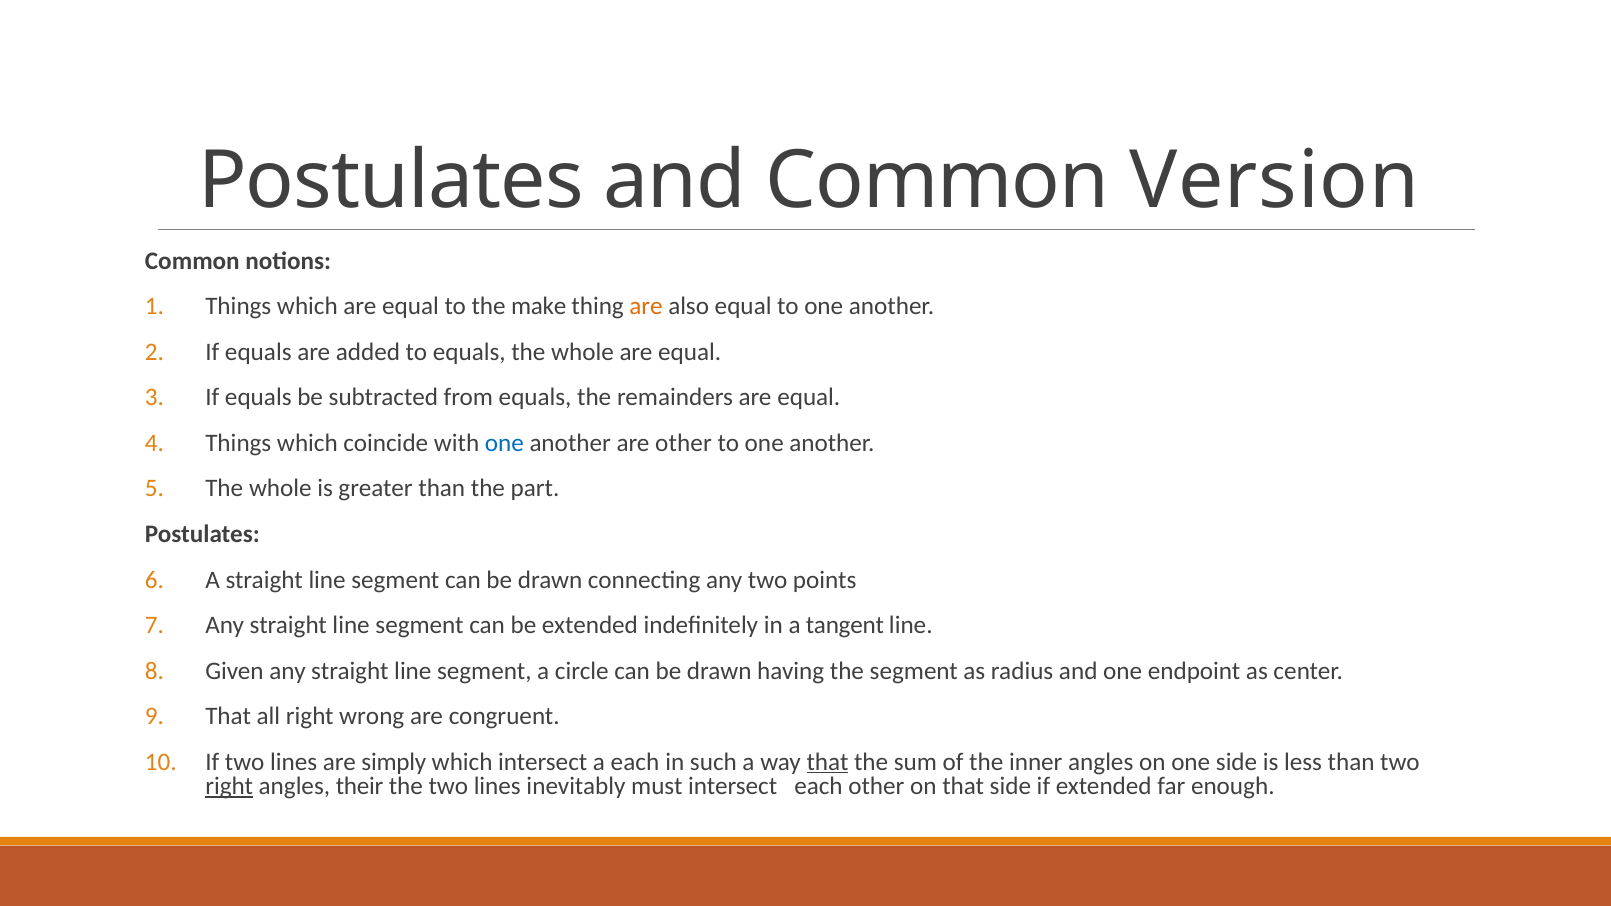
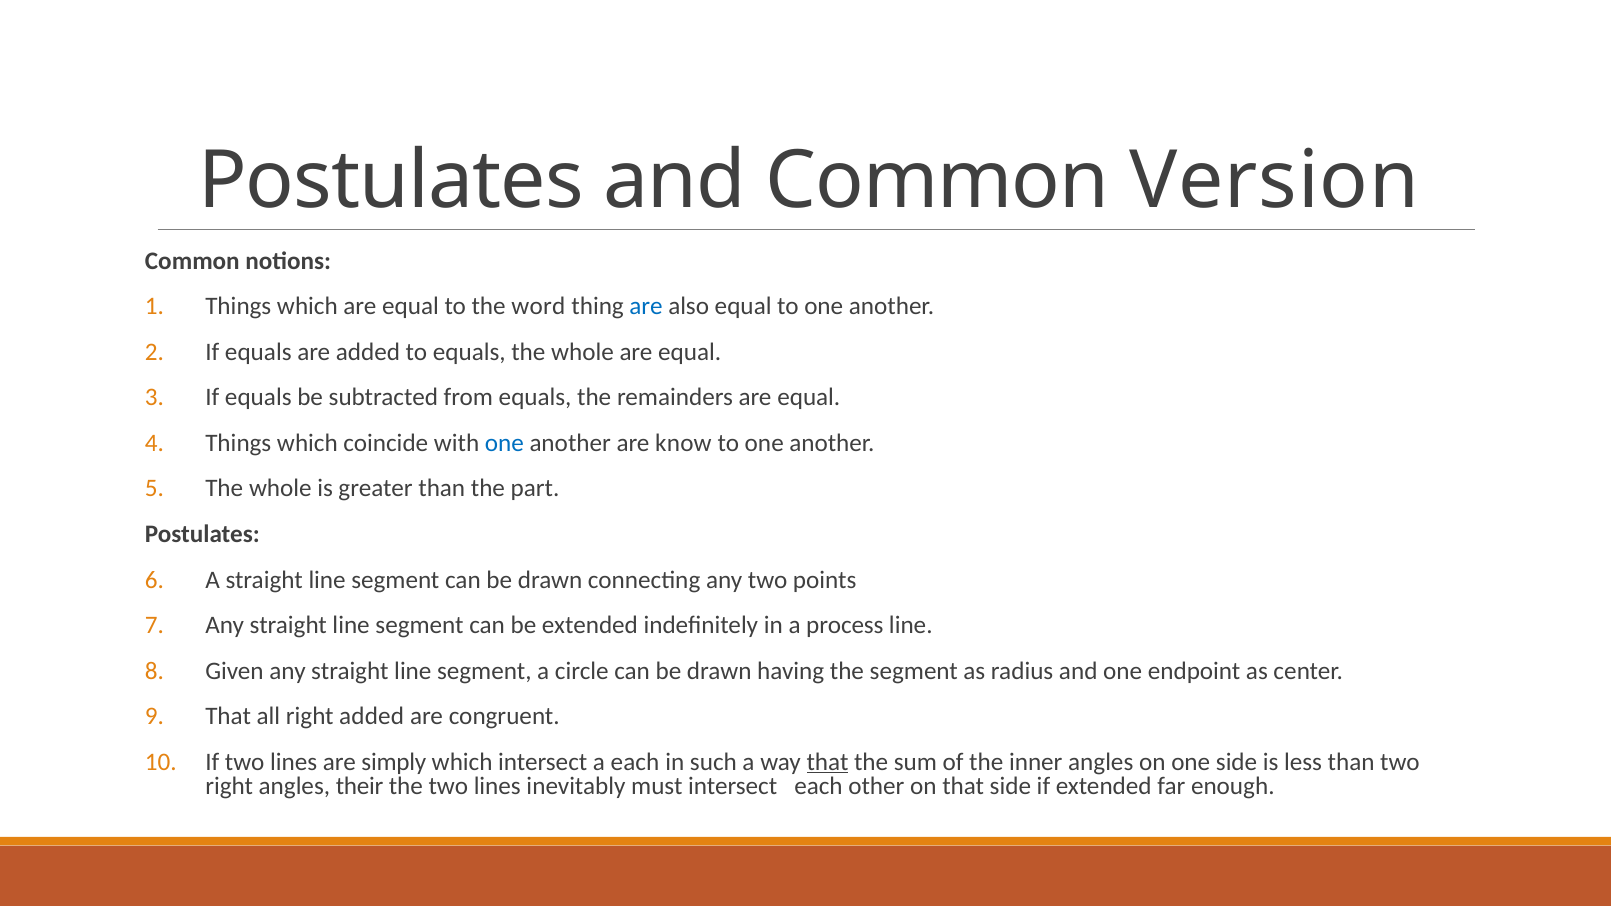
make: make -> word (538, 307)
are colour: orange -> blue (646, 307)
are other: other -> know (683, 443)
tangent: tangent -> process (845, 625)
right wrong: wrong -> added (372, 716)
right underline: present -> none (229, 786)
